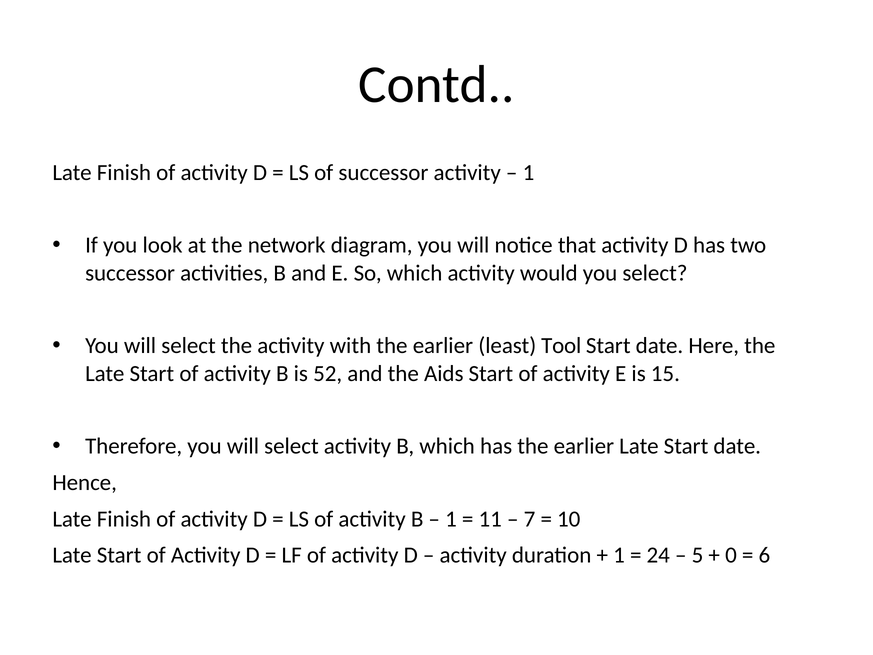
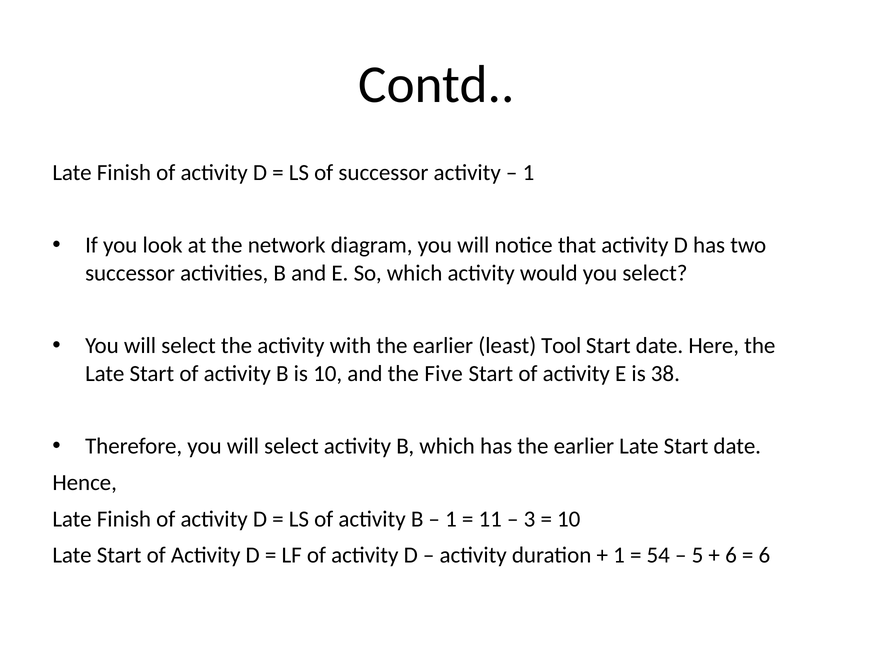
is 52: 52 -> 10 (328, 373)
Aids: Aids -> Five (444, 373)
15: 15 -> 38 (665, 373)
7: 7 -> 3 (529, 519)
24: 24 -> 54 (658, 555)
0: 0 -> 6 (731, 555)
